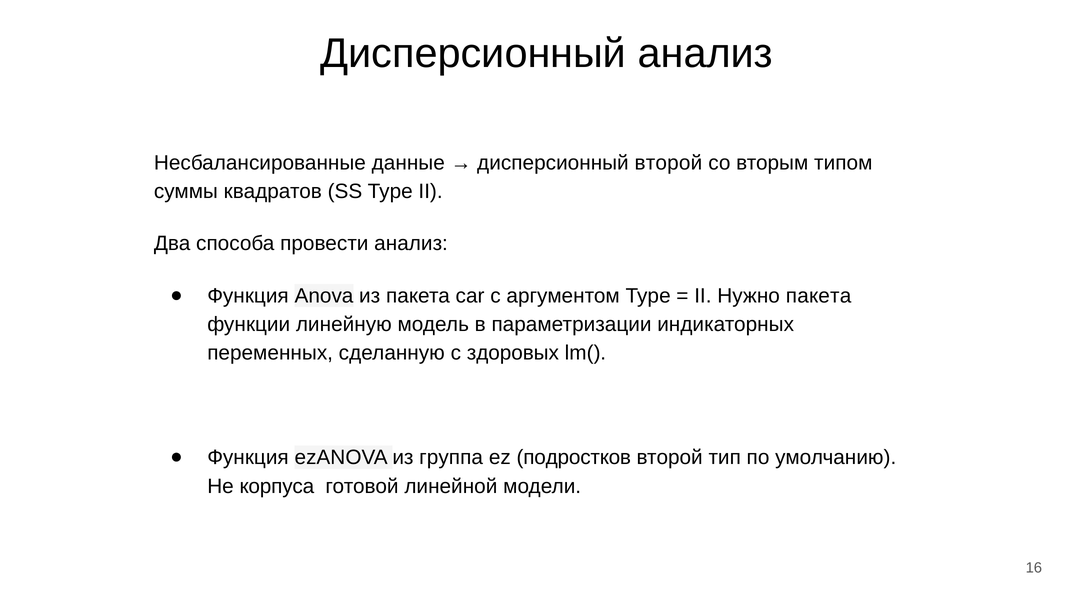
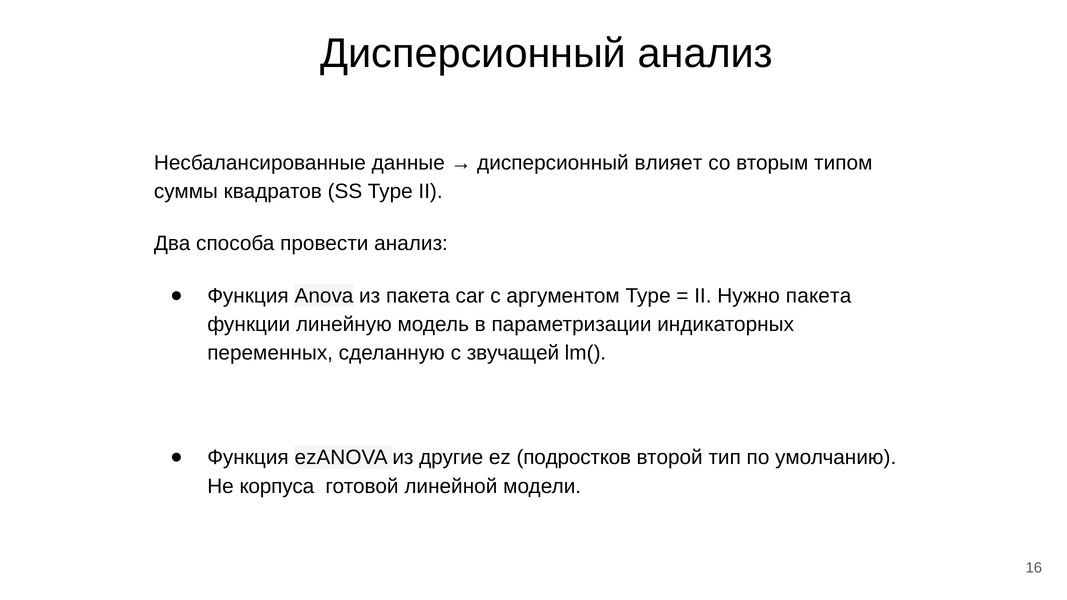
дисперсионный второй: второй -> влияет (668, 163)
здоровых: здоровых -> звучащей (513, 353)
группа: группа -> другие (451, 458)
